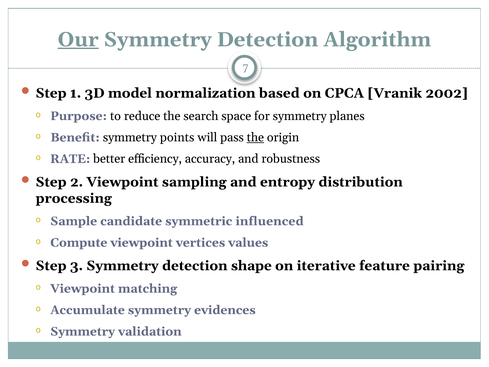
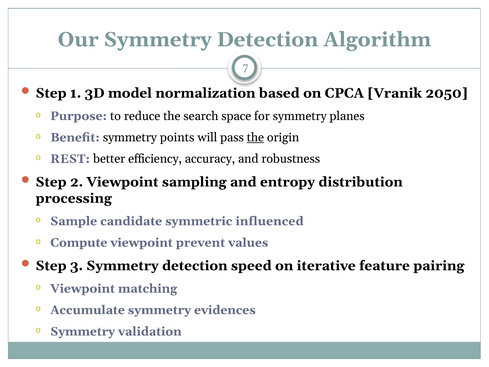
Our underline: present -> none (78, 40)
2002: 2002 -> 2050 (447, 93)
RATE: RATE -> REST (70, 159)
vertices: vertices -> prevent (200, 242)
shape: shape -> speed (251, 266)
